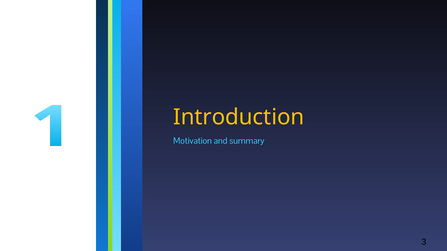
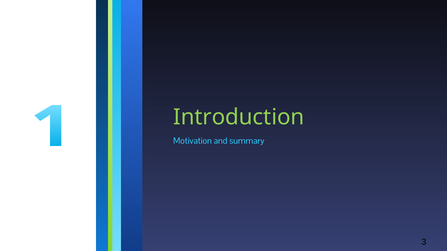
Introduction colour: yellow -> light green (239, 117)
